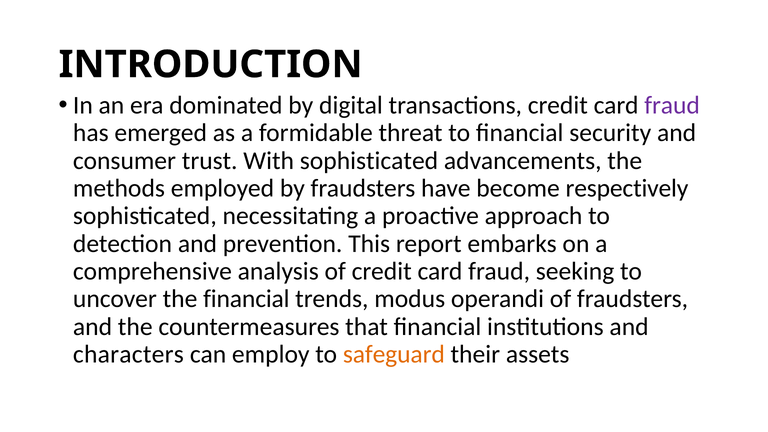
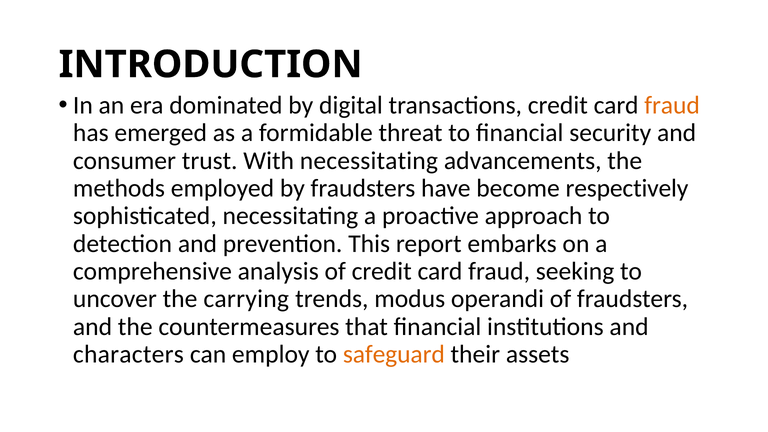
fraud colour: purple -> orange (672, 105)
With sophisticated: sophisticated -> necessitating (369, 161)
the financial: financial -> carrying (246, 299)
